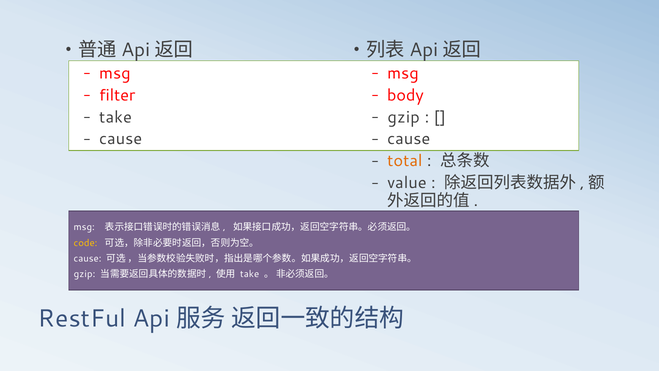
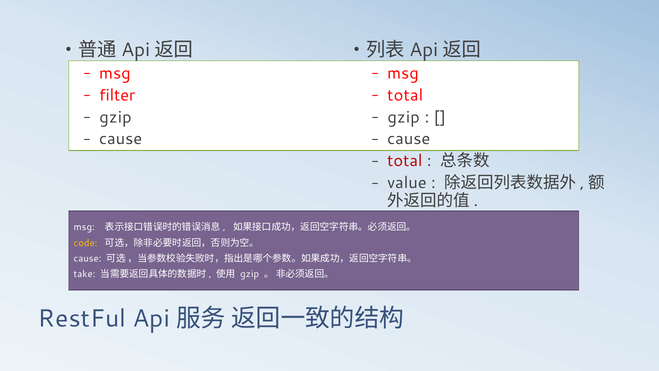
body: body -> total (405, 95)
take: take -> gzip (116, 117)
total colour: orange -> red (405, 161)
gzip: gzip -> take (85, 274)
take: take -> gzip (250, 274)
